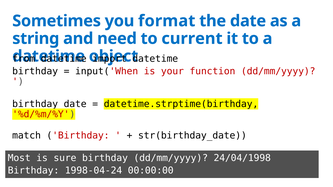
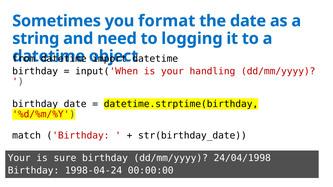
current: current -> logging (192, 39)
function: function -> handling (212, 71)
Most: Most -> Your (19, 158)
